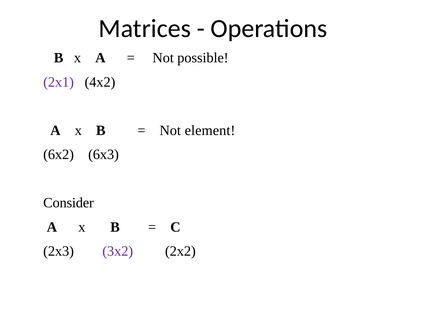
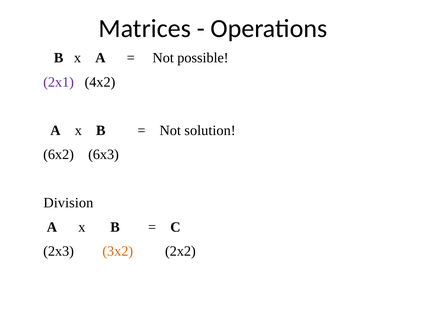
element: element -> solution (210, 130)
Consider: Consider -> Division (68, 203)
3x2 colour: purple -> orange (118, 251)
